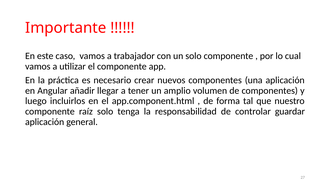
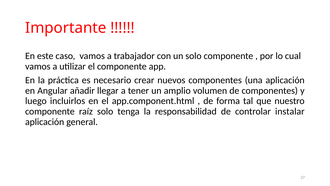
guardar: guardar -> instalar (290, 111)
